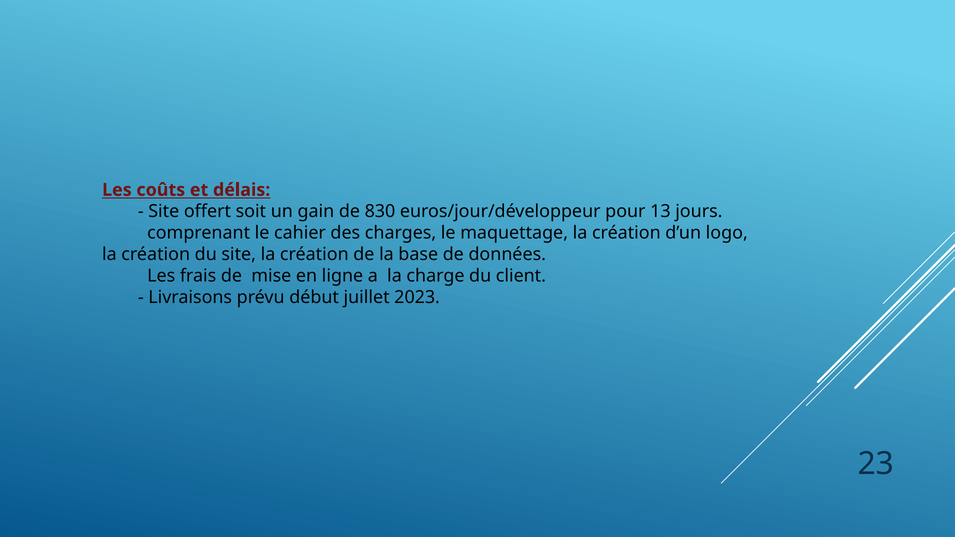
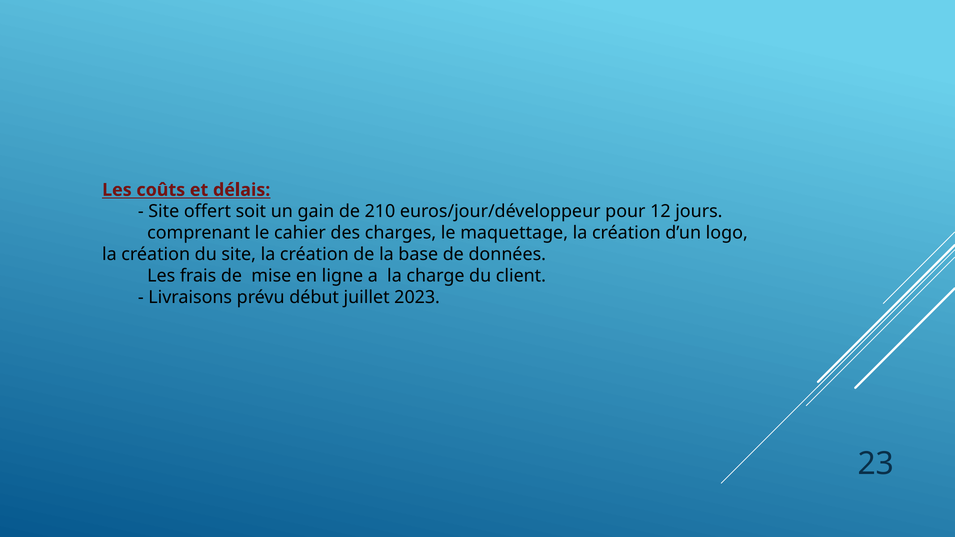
830: 830 -> 210 (380, 211)
13: 13 -> 12 (660, 211)
